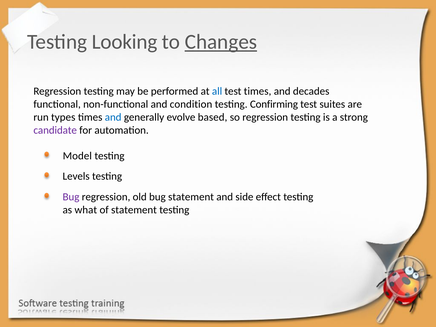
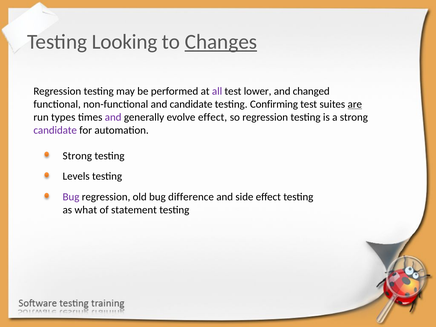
all colour: blue -> purple (217, 91)
test times: times -> lower (258, 91)
decades: decades -> changed (311, 91)
and condition: condition -> candidate (191, 104)
are underline: none -> present (355, 104)
and colour: blue -> purple (113, 117)
evolve based: based -> effect (213, 117)
Model: Model -> Strong (77, 156)
bug statement: statement -> difference (191, 197)
